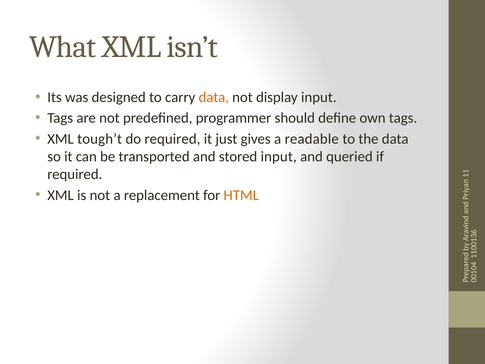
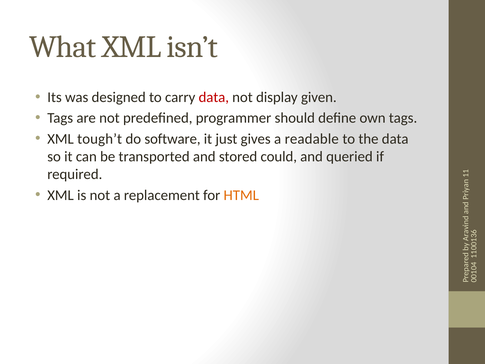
data colour: orange -> red (214, 97)
display input: input -> given (319, 97)
do required: required -> software (172, 139)
stored input: input -> could (279, 156)
